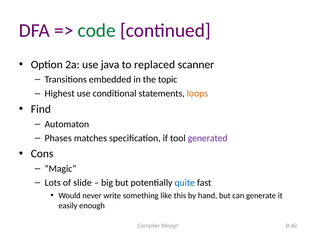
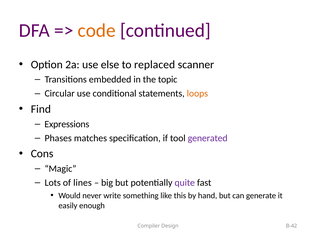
code colour: green -> orange (97, 31)
java: java -> else (110, 65)
Highest: Highest -> Circular (60, 94)
Automaton: Automaton -> Expressions (67, 124)
slide: slide -> lines (83, 183)
quite colour: blue -> purple (185, 183)
